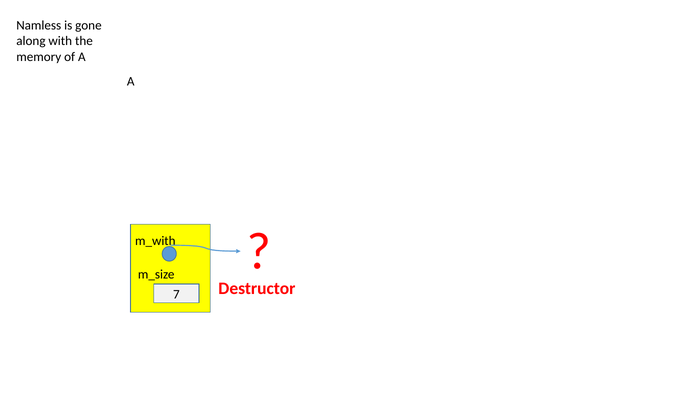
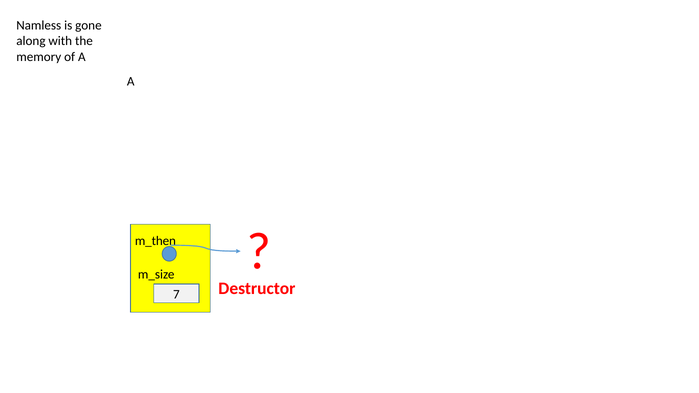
m_with: m_with -> m_then (155, 241)
